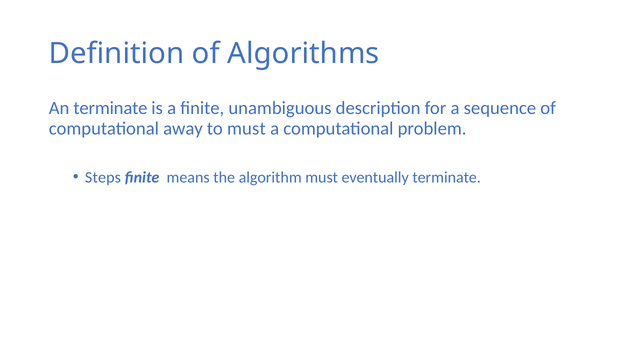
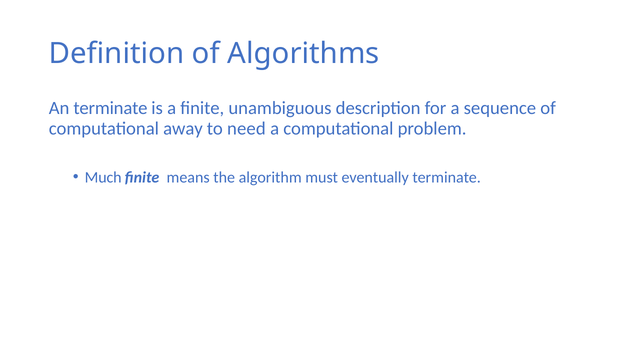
to must: must -> need (246, 129)
Steps: Steps -> Much (103, 178)
